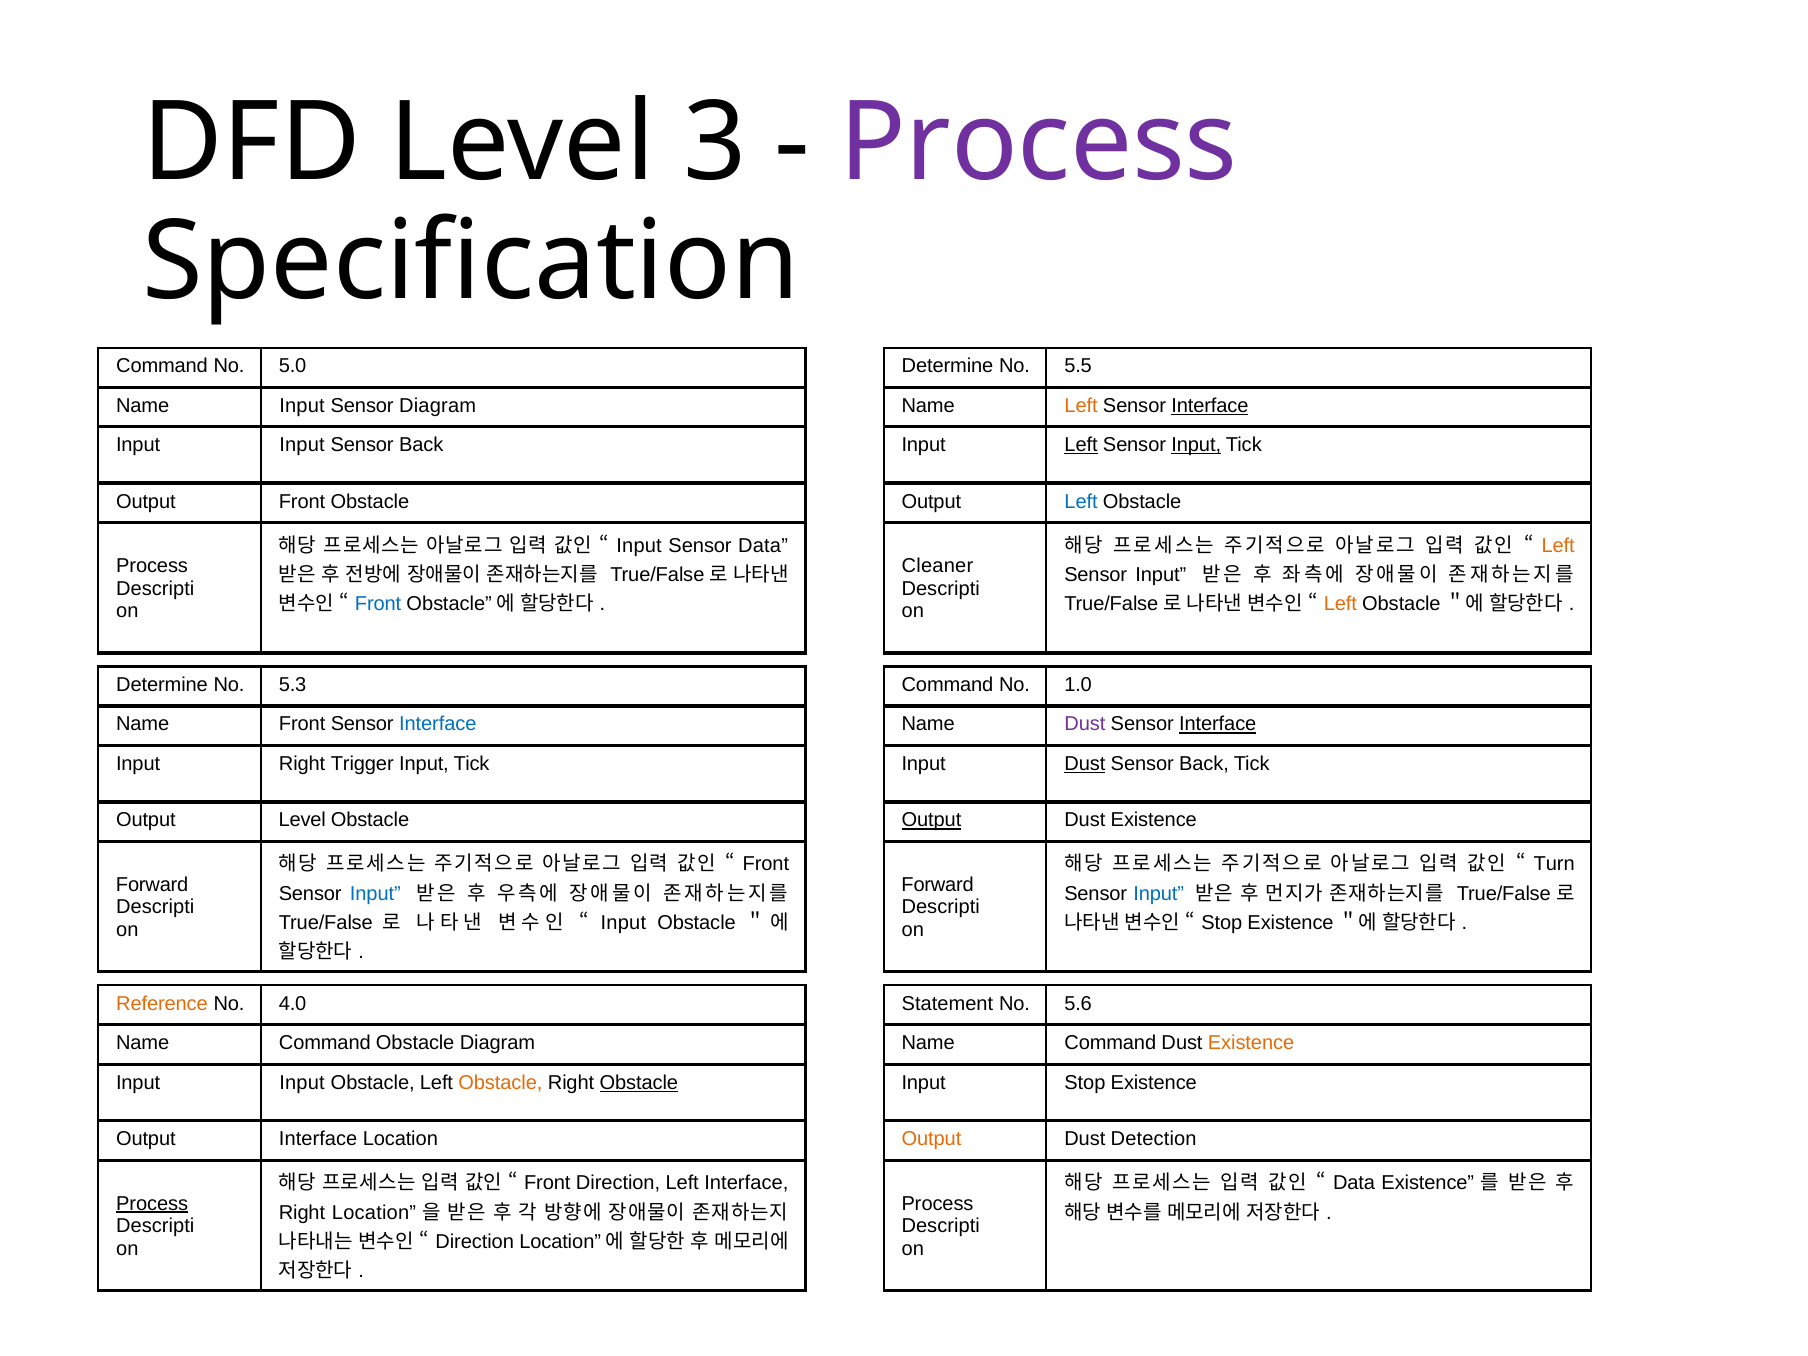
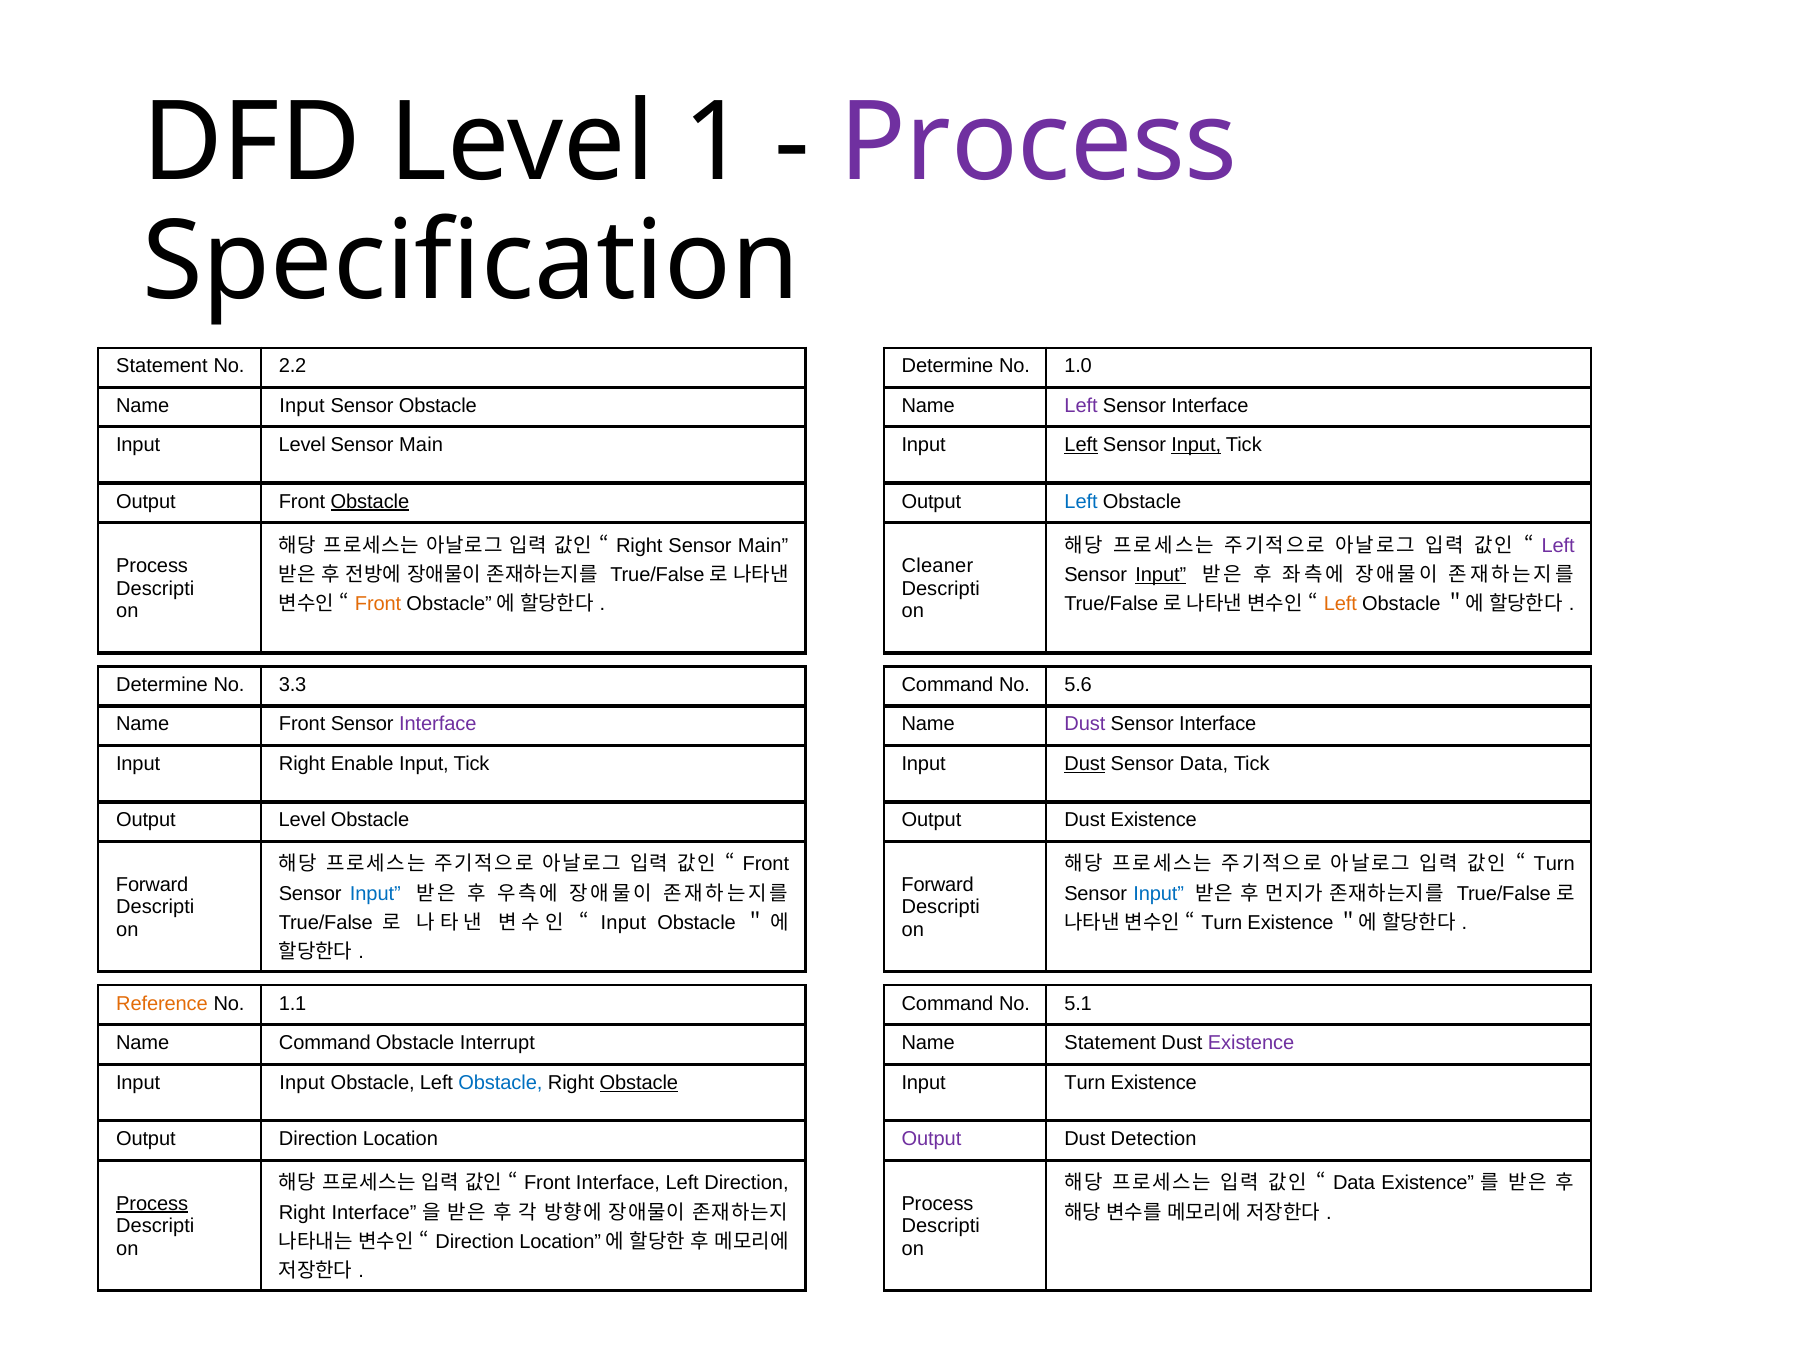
3: 3 -> 1 (715, 143)
Command: Command -> Statement (162, 366)
5.0: 5.0 -> 2.2 (293, 366)
5.5: 5.5 -> 1.0 (1078, 366)
Sensor Diagram: Diagram -> Obstacle (438, 406)
Left colour: orange -> purple (1081, 406)
Interface underline: present -> none (1210, 406)
Input: Input -> Level (302, 445)
Back: Back -> Main (421, 445)
Obstacle underline: none -> present (370, 501)
Input: Input -> Right (639, 546)
Data: Data -> Main (763, 546)
Left colour: orange -> purple (1558, 546)
Input underline: none -> present (1161, 575)
Front colour: blue -> orange (378, 604)
5.3: 5.3 -> 3.3 (293, 685)
1.0: 1.0 -> 5.6 (1078, 685)
Interface colour: blue -> purple (438, 724)
Interface underline: present -> none (1218, 724)
Trigger: Trigger -> Enable (362, 764)
Back: Back -> Data (1204, 764)
Output underline: present -> none (931, 820)
Stop: Stop -> Turn (1222, 923)
4.0: 4.0 -> 1.1 (293, 1004)
Statement: Statement -> Command (947, 1004)
5.6: 5.6 -> 5.1 (1078, 1004)
Obstacle Diagram: Diagram -> Interrupt (497, 1043)
Command: Command -> Statement (1110, 1043)
Existence colour: orange -> purple (1251, 1043)
Obstacle colour: orange -> blue (500, 1083)
Input Stop: Stop -> Turn (1085, 1083)
Output Interface: Interface -> Direction (318, 1139)
Output colour: orange -> purple (931, 1139)
Front Direction: Direction -> Interface (618, 1183)
Left Interface: Interface -> Direction (746, 1183)
Right Location: Location -> Interface (374, 1212)
